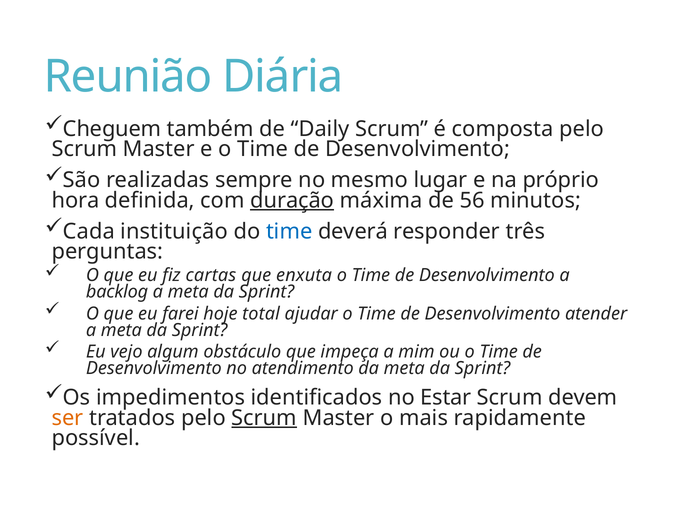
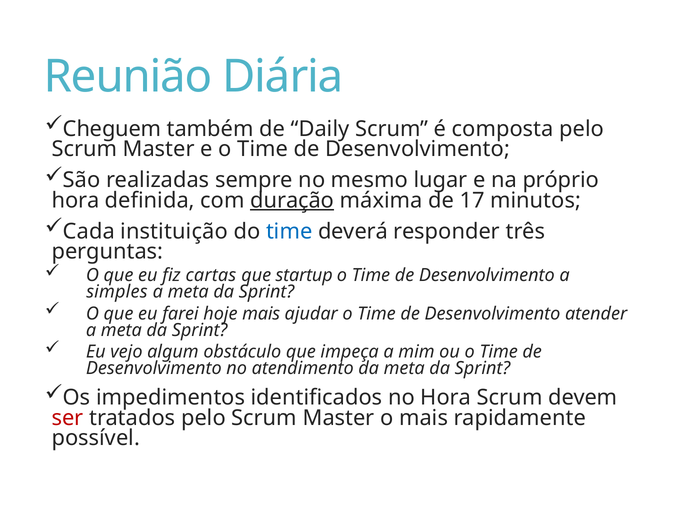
56: 56 -> 17 (472, 200)
enxuta: enxuta -> startup (304, 275)
backlog: backlog -> simples (117, 292)
hoje total: total -> mais (261, 313)
no Estar: Estar -> Hora (446, 398)
ser colour: orange -> red (68, 418)
Scrum underline: present -> none (264, 418)
